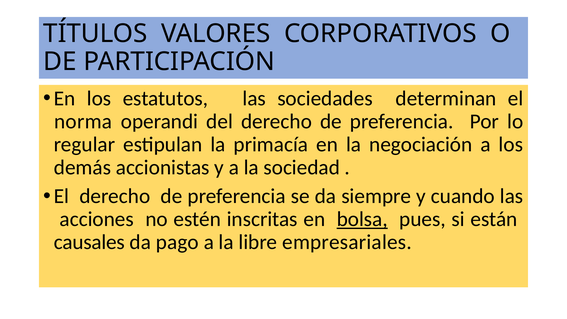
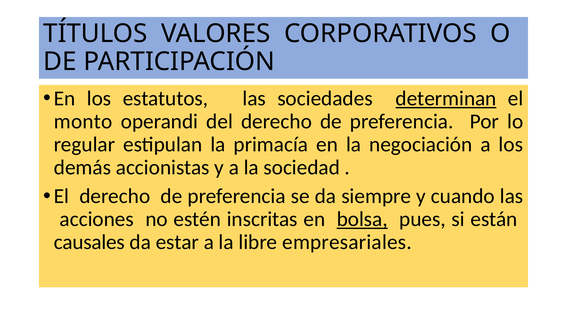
determinan underline: none -> present (446, 98)
norma: norma -> monto (83, 121)
pago: pago -> estar (177, 242)
